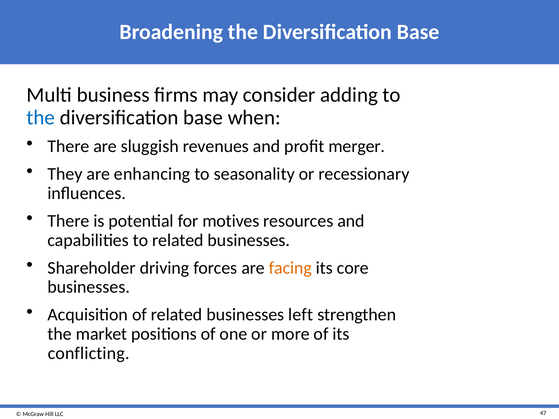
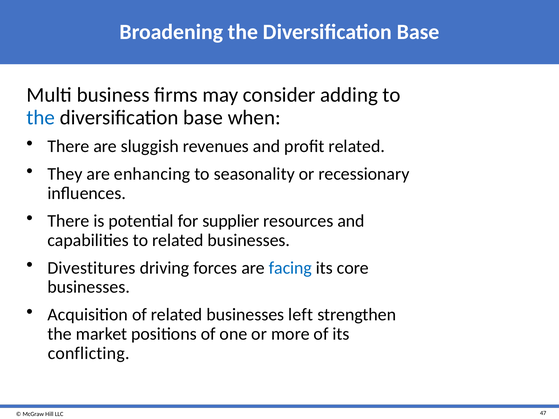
profit merger: merger -> related (357, 146)
motives: motives -> supplier (231, 221)
Shareholder: Shareholder -> Divestitures (92, 268)
facing colour: orange -> blue (290, 268)
